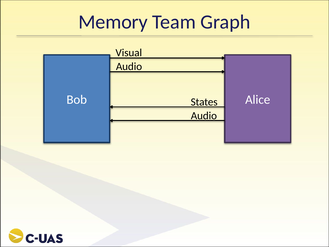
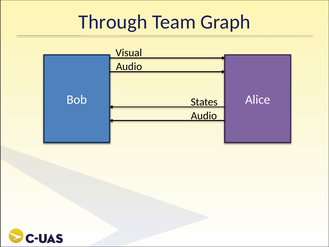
Memory: Memory -> Through (113, 22)
